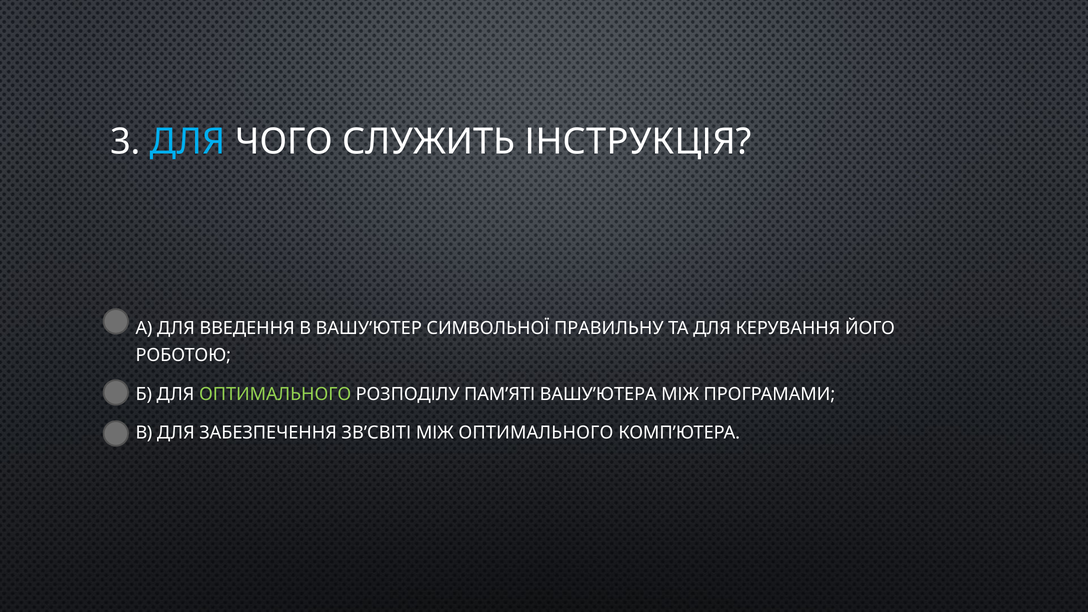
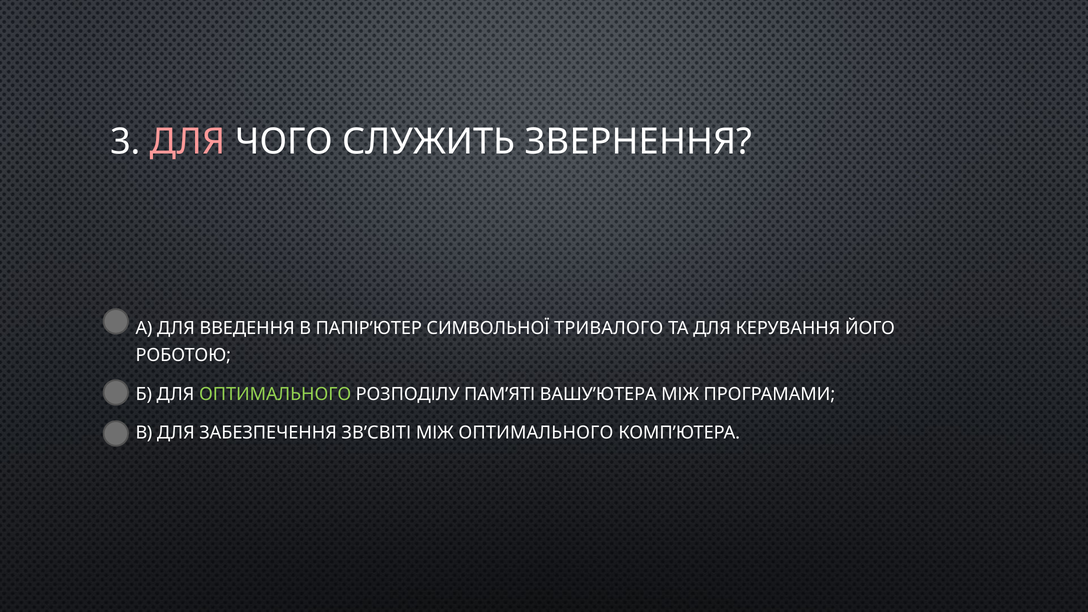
ДЛЯ colour: light blue -> pink (188, 142)
ІНСТРУКЦІЯ: ІНСТРУКЦІЯ -> ЗВЕРНЕННЯ (638, 142)
ВАШУ’ЮТЕР: ВАШУ’ЮТЕР -> ПАПІР’ЮТЕР (369, 328)
ПРАВИЛЬНУ: ПРАВИЛЬНУ -> ТРИВАЛОГО (609, 328)
